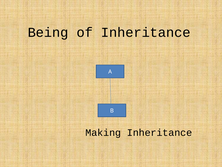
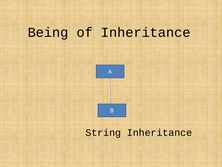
Making: Making -> String (103, 132)
